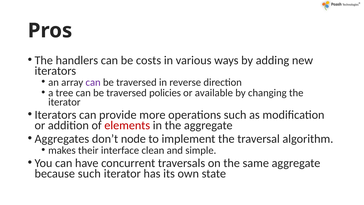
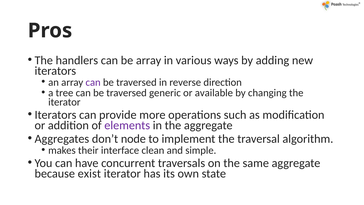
be costs: costs -> array (149, 60)
policies: policies -> generic (165, 93)
elements colour: red -> purple (127, 125)
because such: such -> exist (89, 174)
